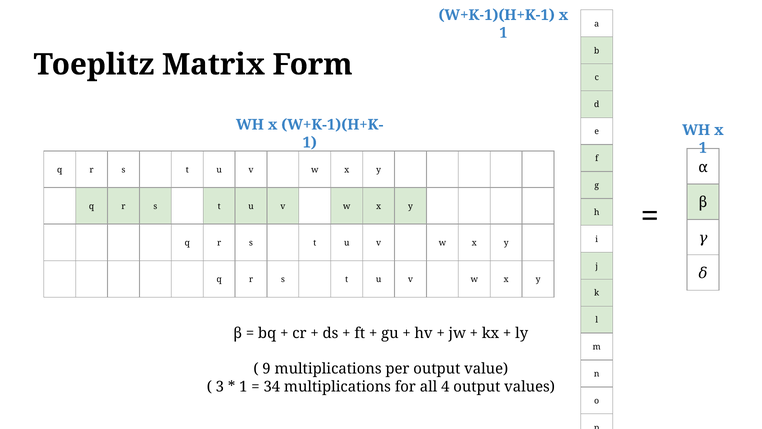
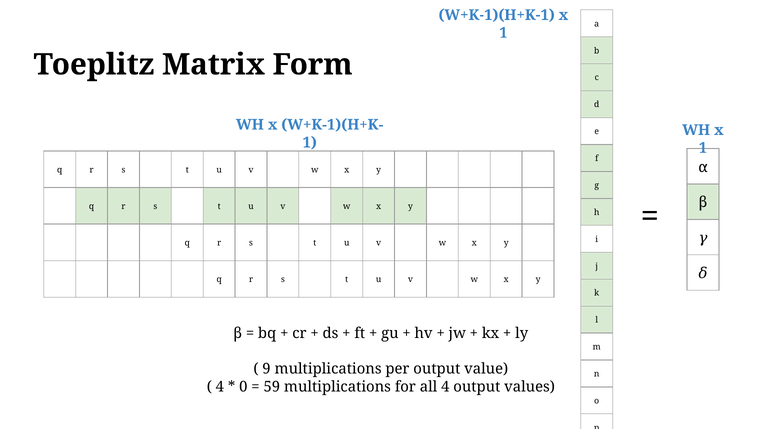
3: 3 -> 4 (220, 386)
1: 1 -> 0 (243, 386)
34: 34 -> 59 (272, 386)
